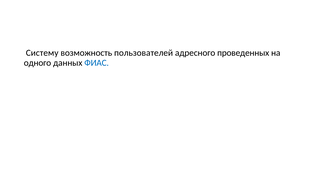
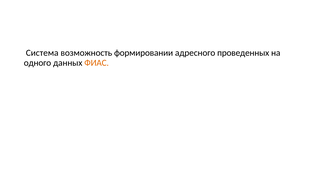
Систему: Систему -> Система (42, 53)
пользователей: пользователей -> формировании (144, 53)
ФИАС colour: blue -> orange (97, 63)
